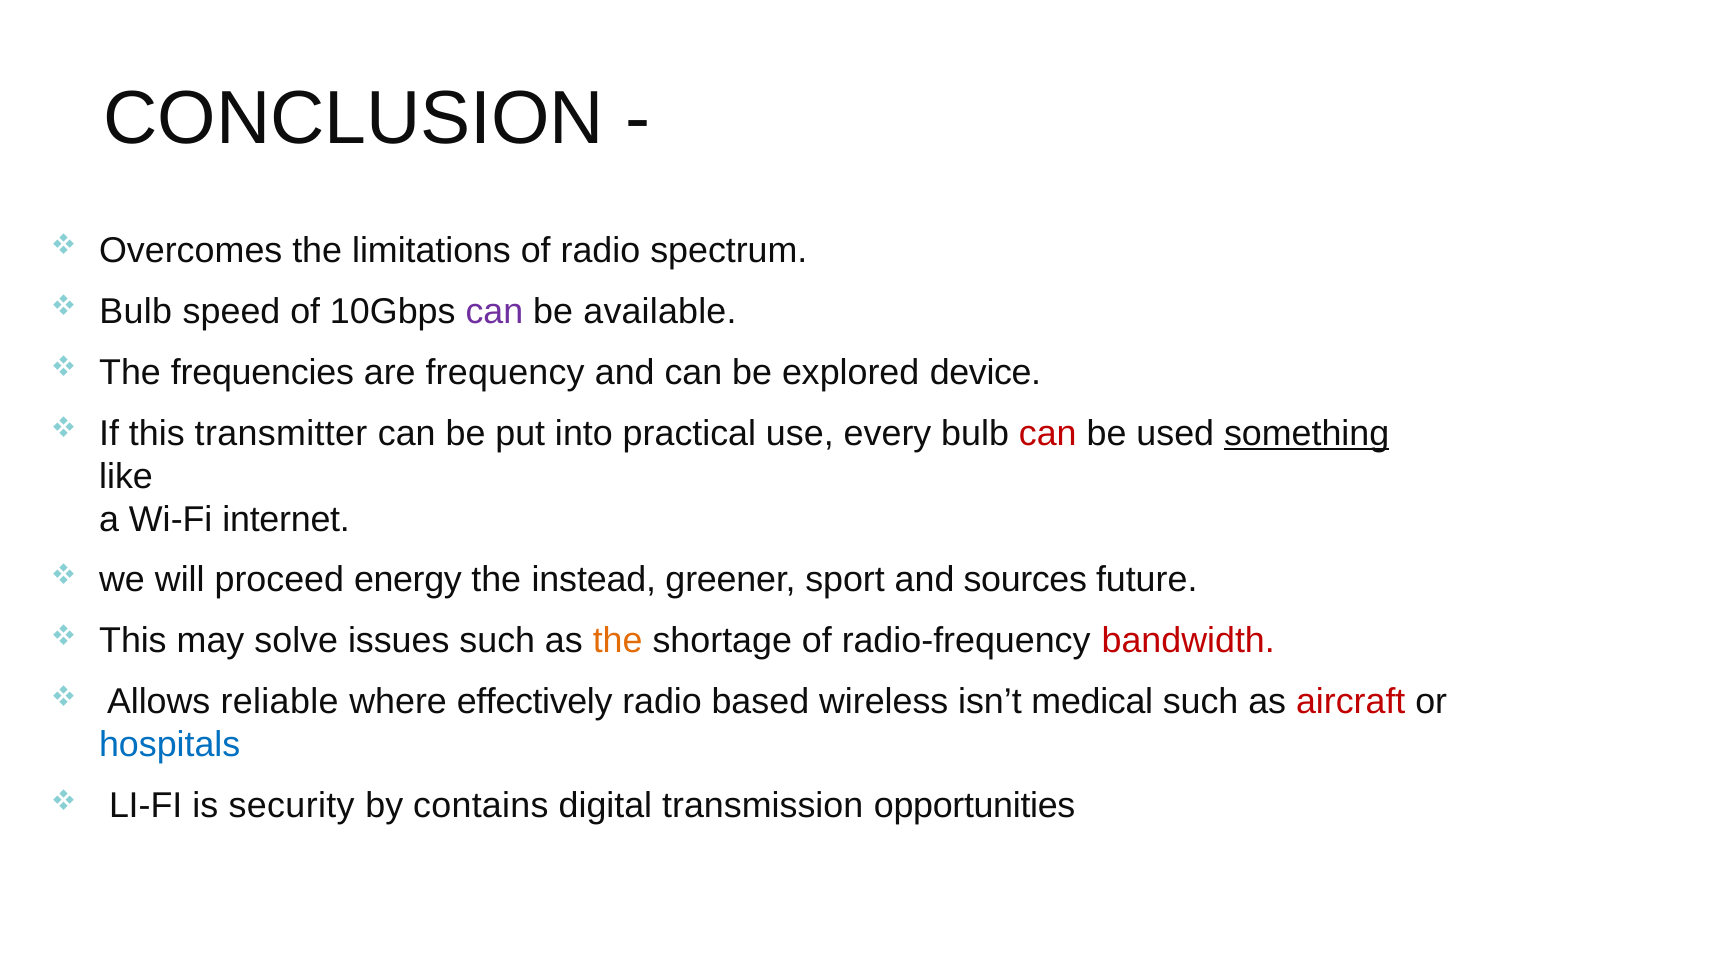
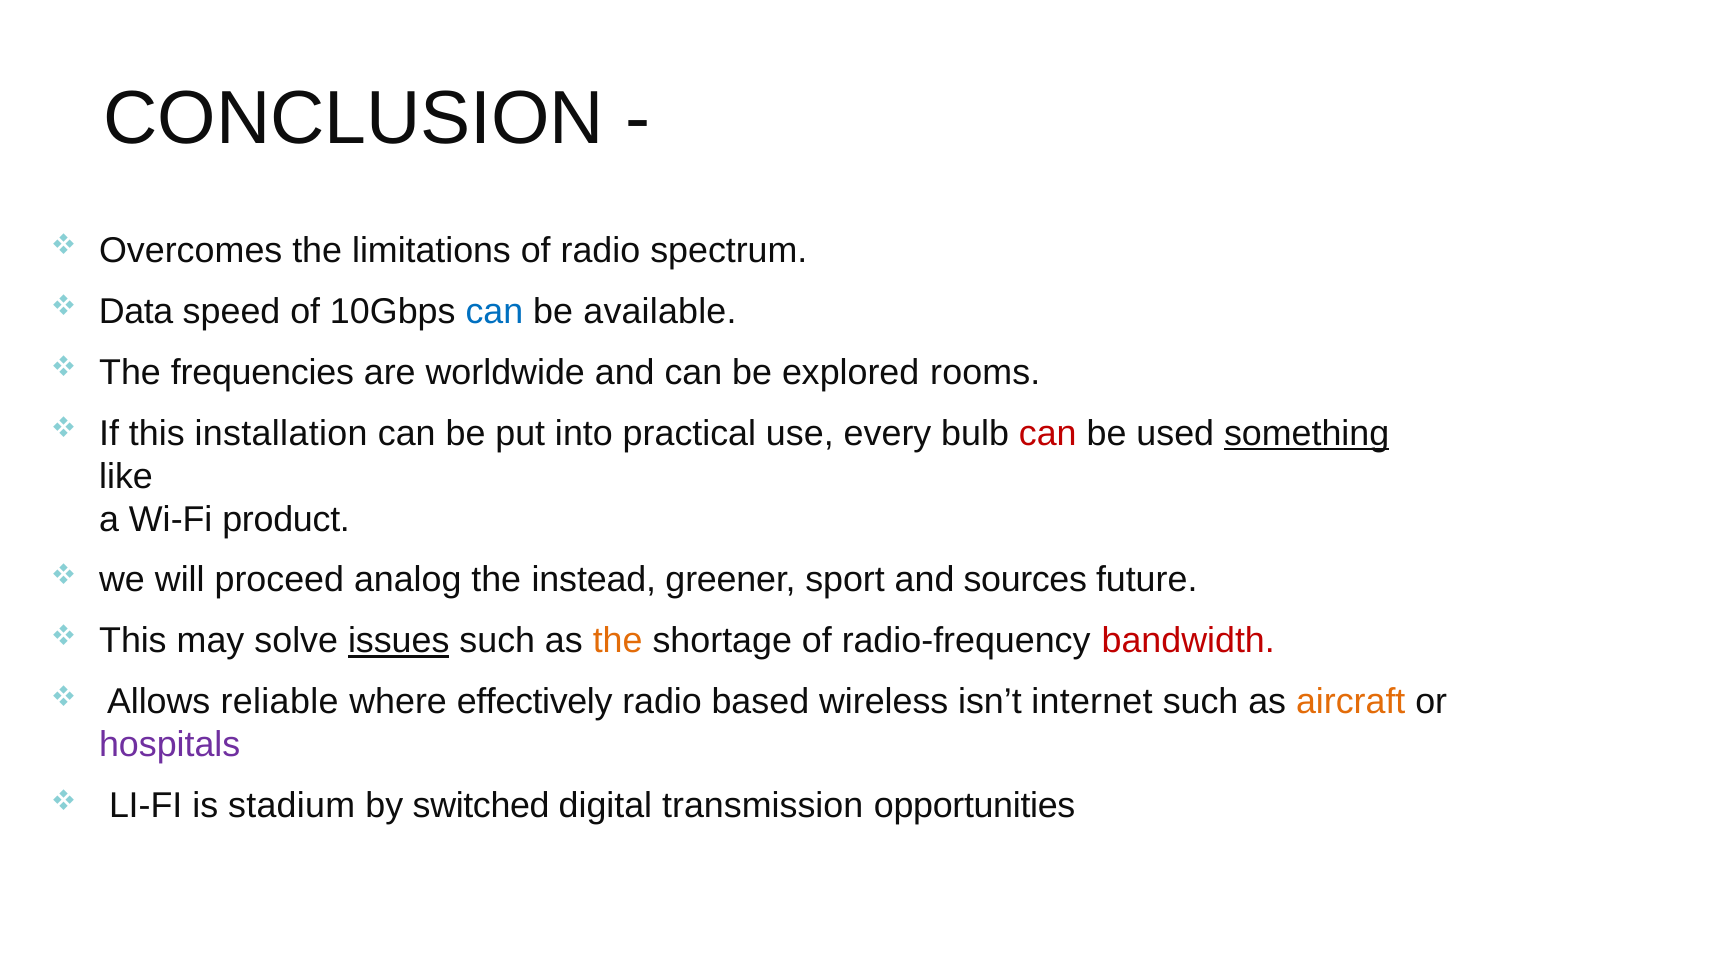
Bulb: Bulb -> Data (136, 311)
can colour: purple -> blue (494, 311)
frequency: frequency -> worldwide (505, 372)
device: device -> rooms (985, 372)
transmitter: transmitter -> installation (281, 433)
internet: internet -> product (286, 519)
energy: energy -> analog (408, 580)
issues underline: none -> present (399, 641)
medical: medical -> internet (1092, 701)
aircraft colour: red -> orange (1351, 701)
hospitals colour: blue -> purple (170, 744)
security: security -> stadium (292, 805)
contains: contains -> switched (481, 805)
